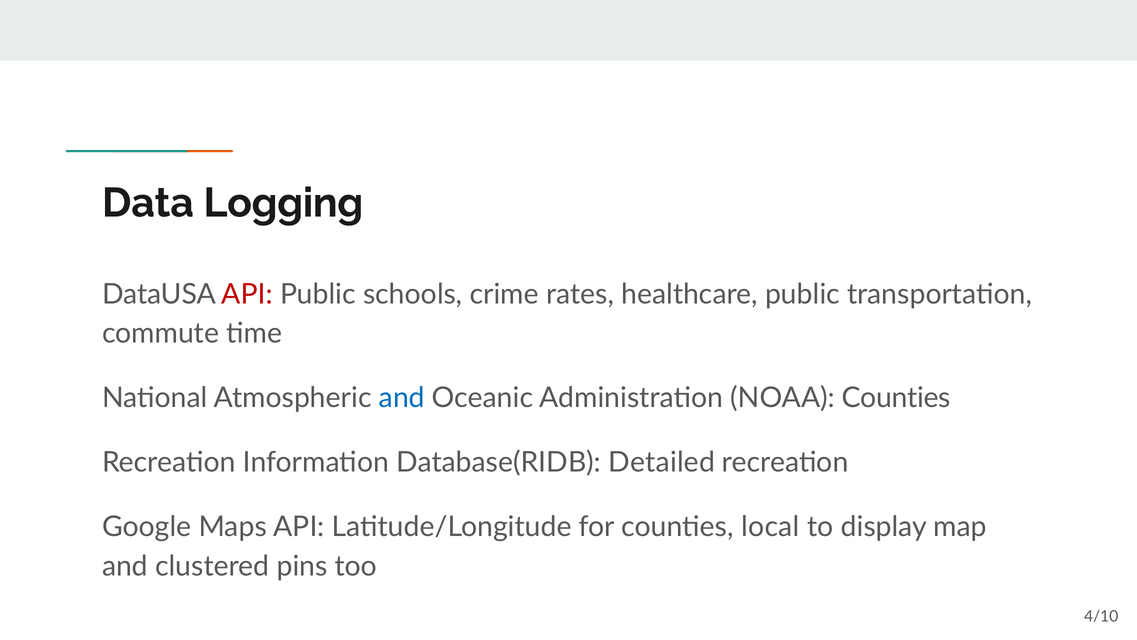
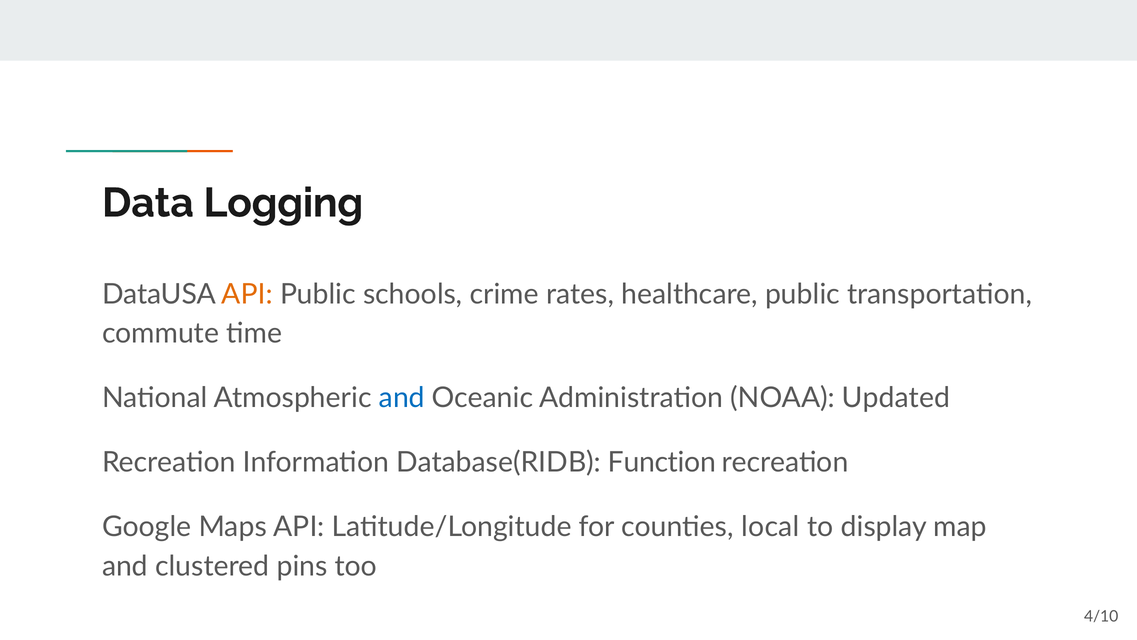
API colour: red -> orange (247, 294)
NOAA Counties: Counties -> Updated (896, 398)
Detailed: Detailed -> Function (662, 462)
